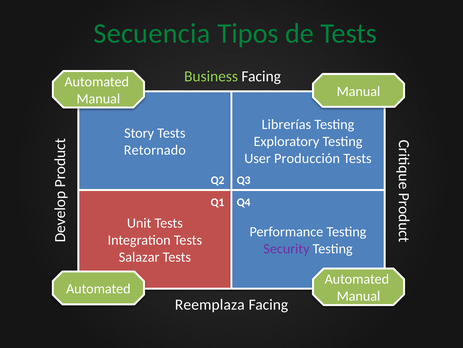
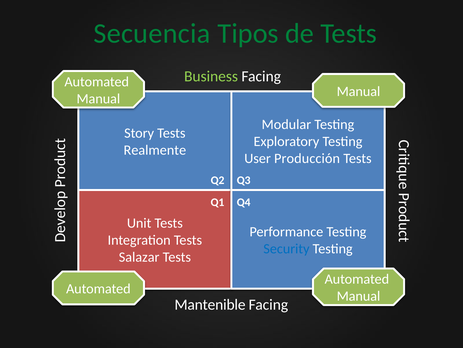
Librerías: Librerías -> Modular (286, 124)
Retornado: Retornado -> Realmente (155, 150)
Security colour: purple -> blue (286, 248)
Reemplaza: Reemplaza -> Mantenible (210, 304)
